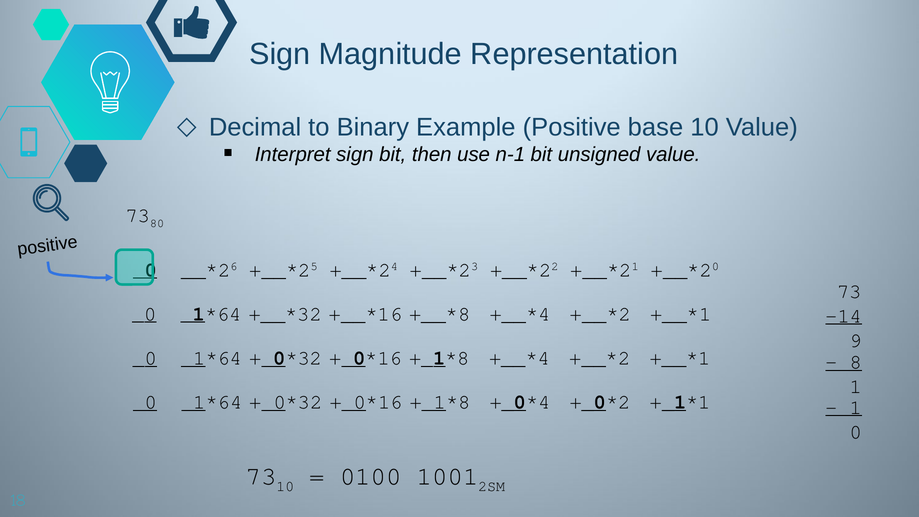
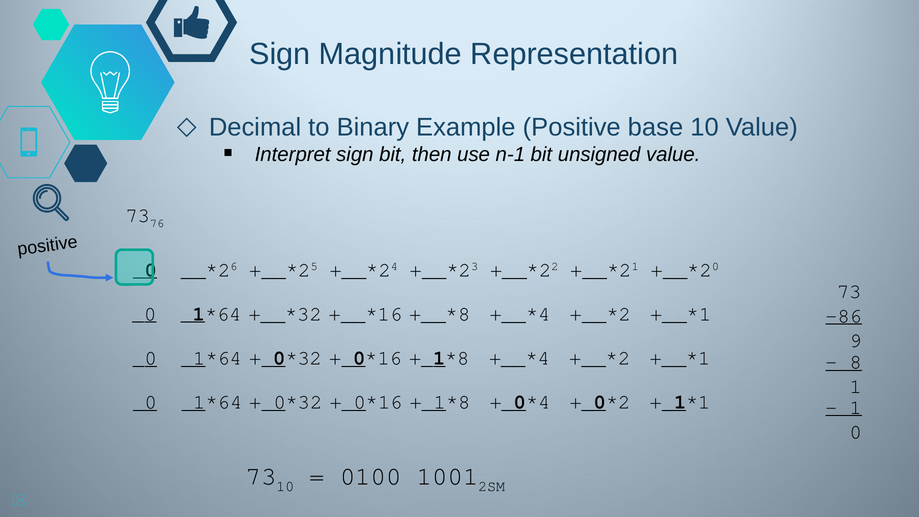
80: 80 -> 76 (157, 223)
-14: -14 -> -86 (844, 316)
